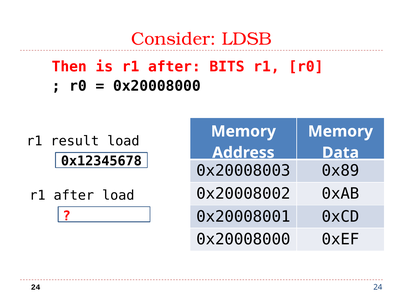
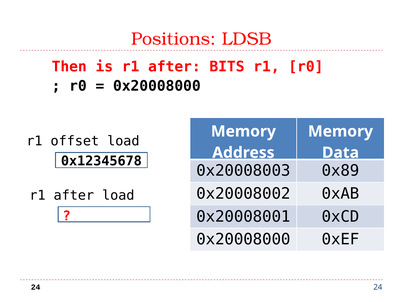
Consider: Consider -> Positions (173, 39)
result: result -> offset (75, 141)
